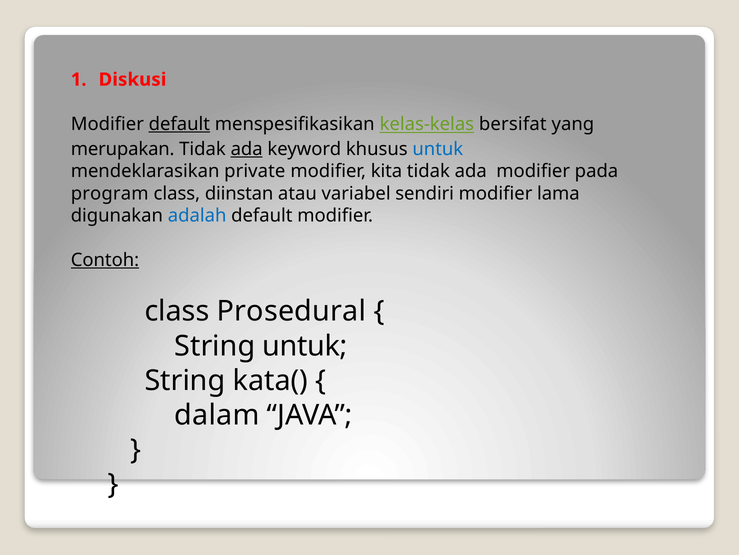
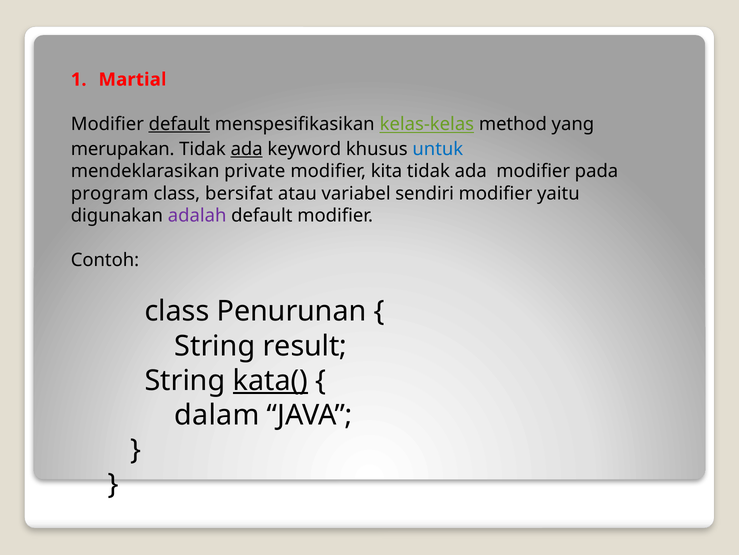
Diskusi: Diskusi -> Martial (133, 79)
bersifat: bersifat -> method (513, 124)
diinstan: diinstan -> bersifat (239, 193)
lama: lama -> yaitu (558, 193)
adalah colour: blue -> purple (197, 215)
Contoh underline: present -> none (105, 260)
Prosedural: Prosedural -> Penurunan (292, 311)
String untuk: untuk -> result (305, 346)
kata( underline: none -> present (270, 380)
